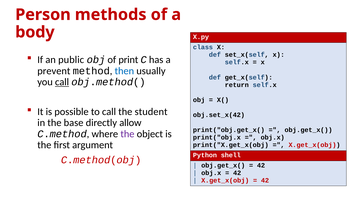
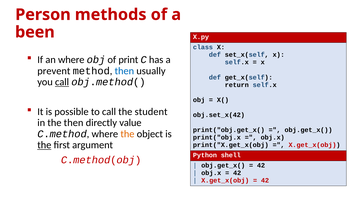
body: body -> been (35, 32)
an public: public -> where (71, 60)
the base: base -> then (74, 123)
allow: allow -> value (130, 123)
the colour: purple -> orange (127, 134)
the underline: none -> present (44, 145)
